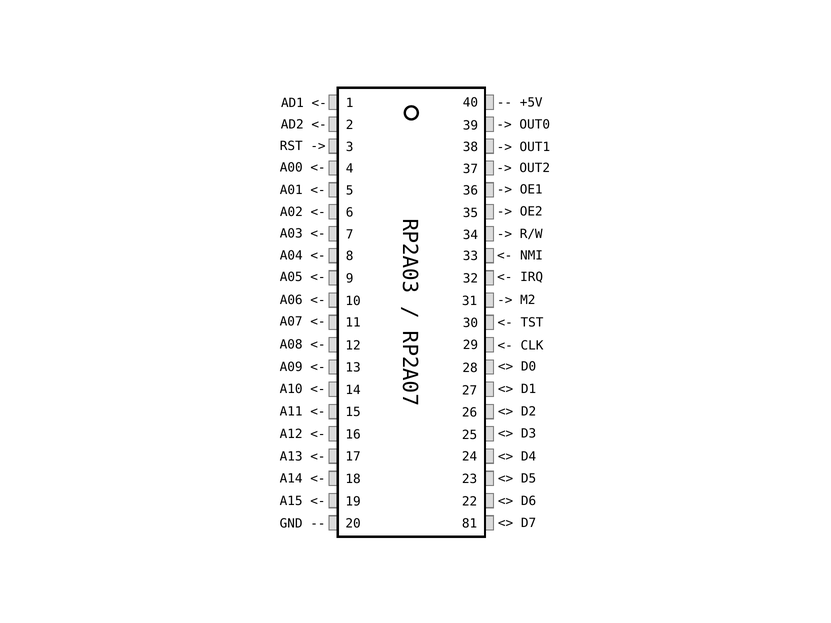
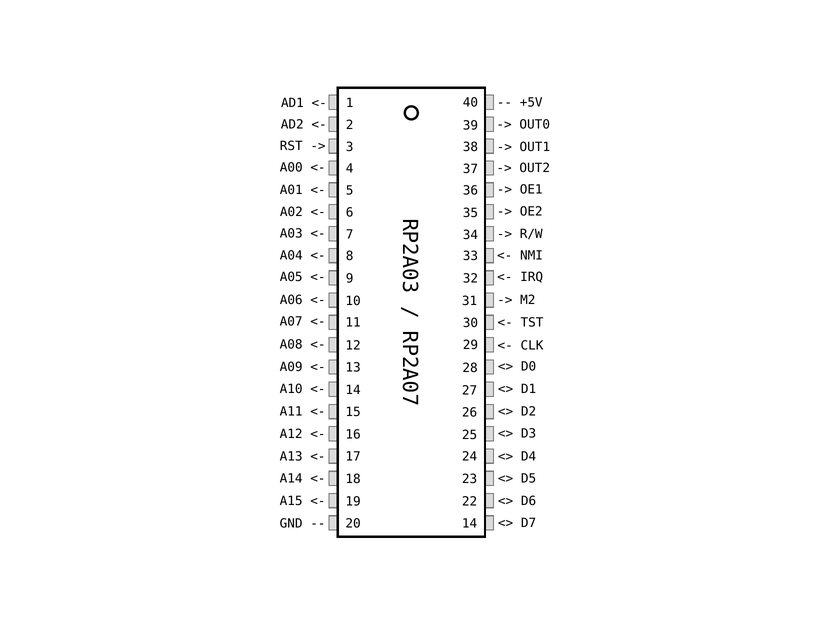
20 81: 81 -> 14 (470, 524)
